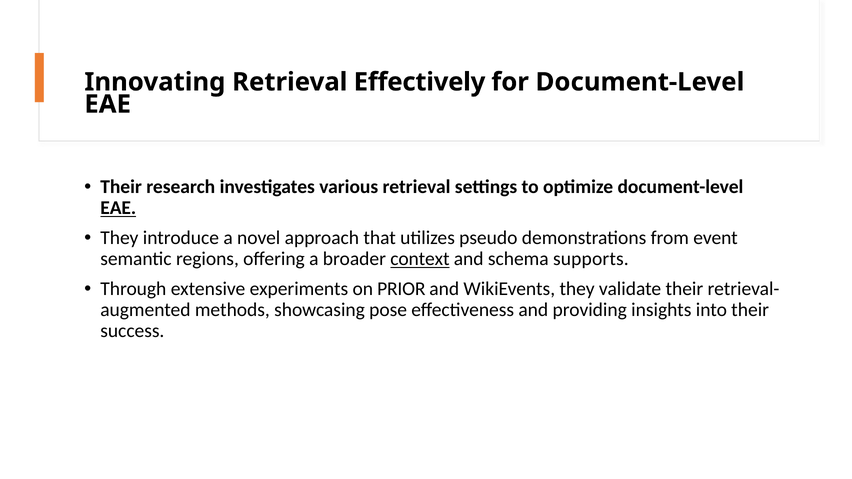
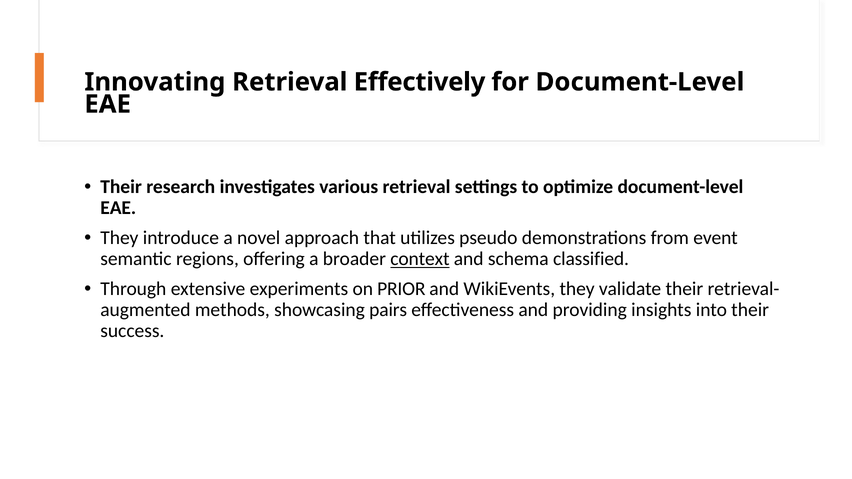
EAE underline: present -> none (118, 208)
supports: supports -> classified (591, 259)
pose: pose -> pairs (388, 310)
